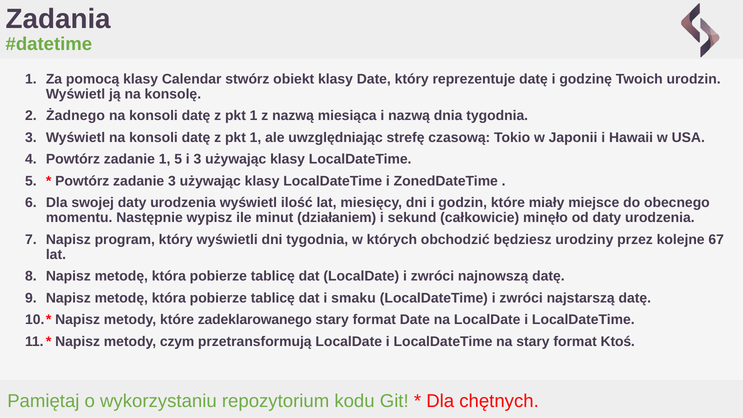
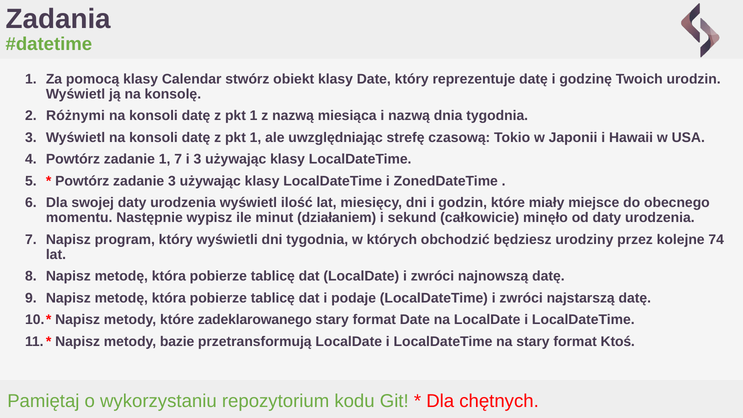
Żadnego: Żadnego -> Różnymi (75, 116)
1 5: 5 -> 7 (178, 159)
67: 67 -> 74 (716, 239)
smaku: smaku -> podaje (354, 298)
czym: czym -> bazie (177, 341)
